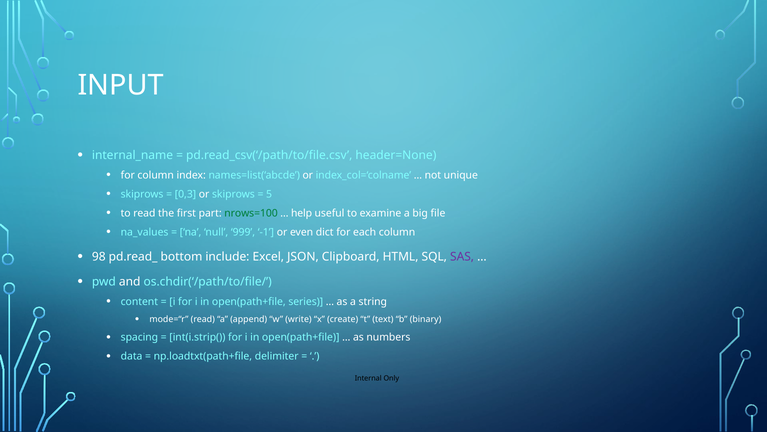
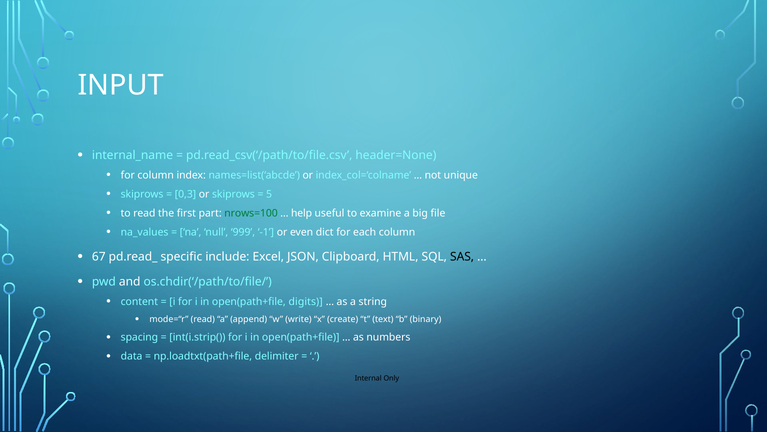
98: 98 -> 67 (99, 256)
bottom: bottom -> specific (181, 256)
SAS colour: purple -> black (462, 256)
series: series -> digits (306, 301)
